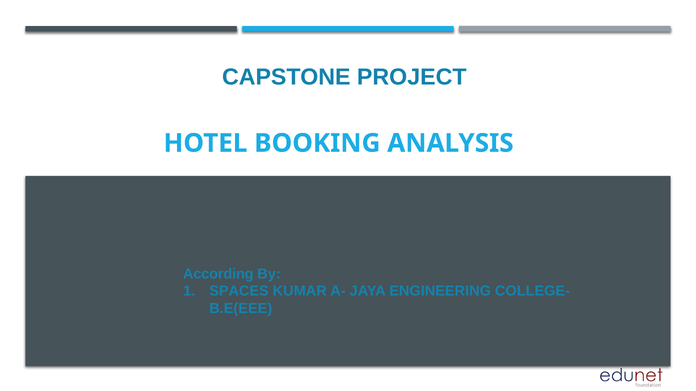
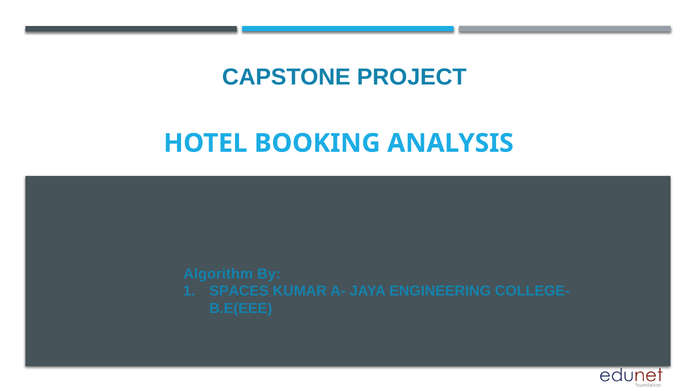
According: According -> Algorithm (218, 274)
